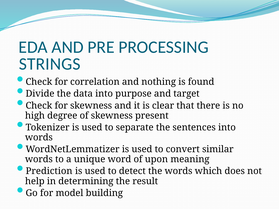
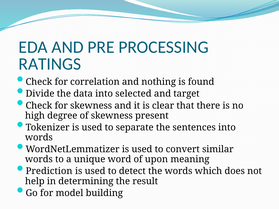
STRINGS: STRINGS -> RATINGS (50, 64)
purpose: purpose -> selected (133, 94)
